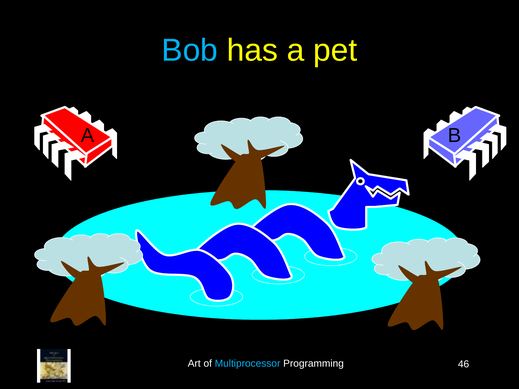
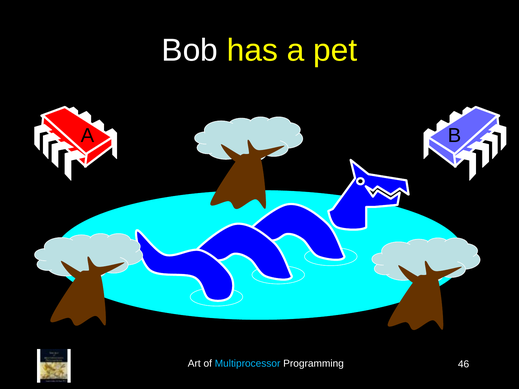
Bob colour: light blue -> white (190, 50)
